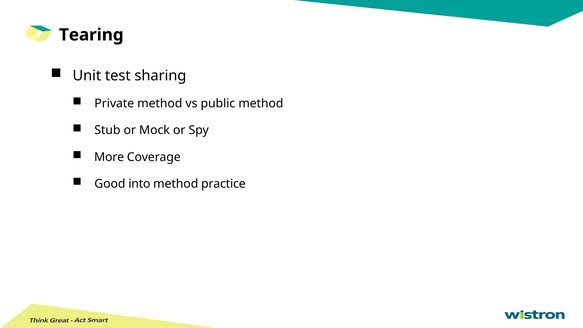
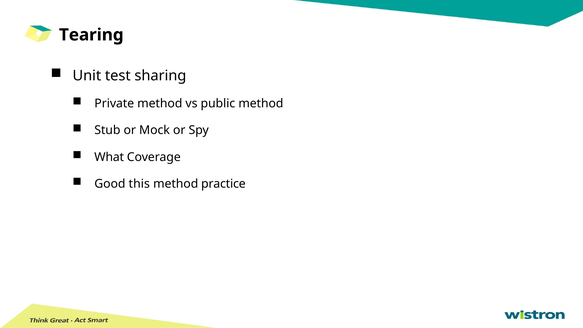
More: More -> What (109, 157)
into: into -> this (139, 184)
